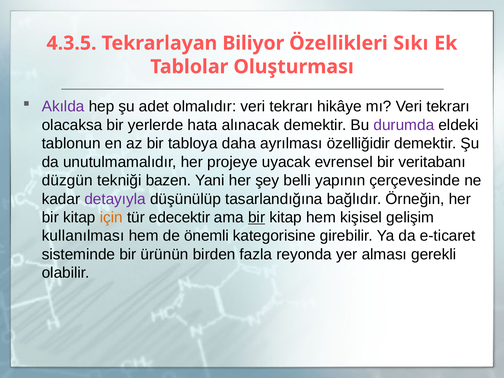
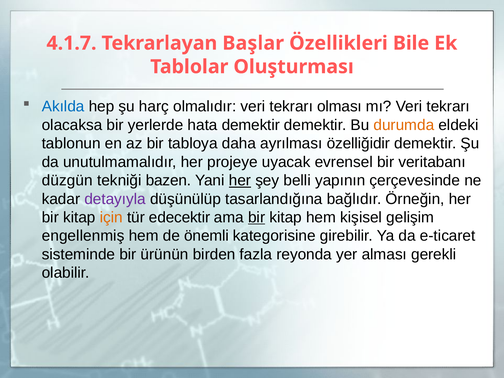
4.3.5: 4.3.5 -> 4.1.7 (72, 43)
Biliyor: Biliyor -> Başlar (253, 43)
Sıkı: Sıkı -> Bile (411, 43)
Akılda colour: purple -> blue (63, 107)
adet: adet -> harç (154, 107)
hikâye: hikâye -> olması (340, 107)
hata alınacak: alınacak -> demektir (251, 125)
durumda colour: purple -> orange (404, 125)
her underline: none -> present (240, 180)
kullanılması: kullanılması -> engellenmiş (83, 236)
